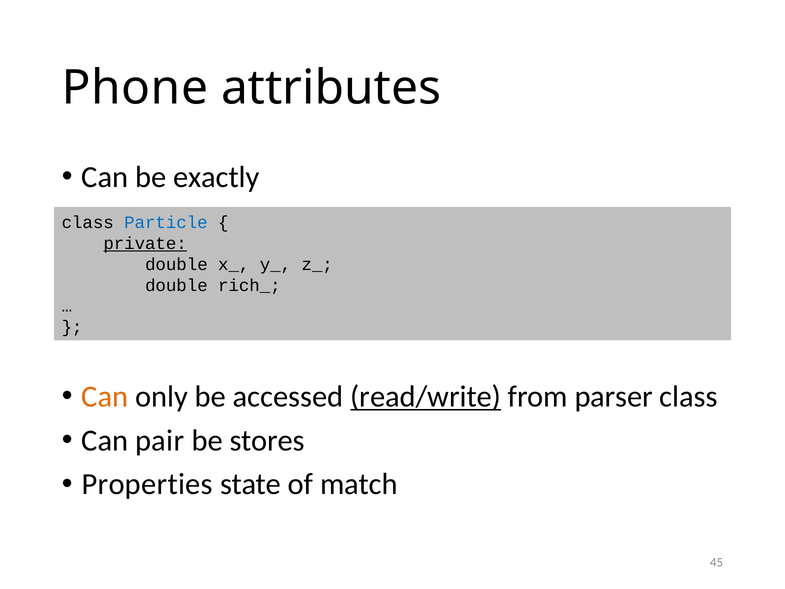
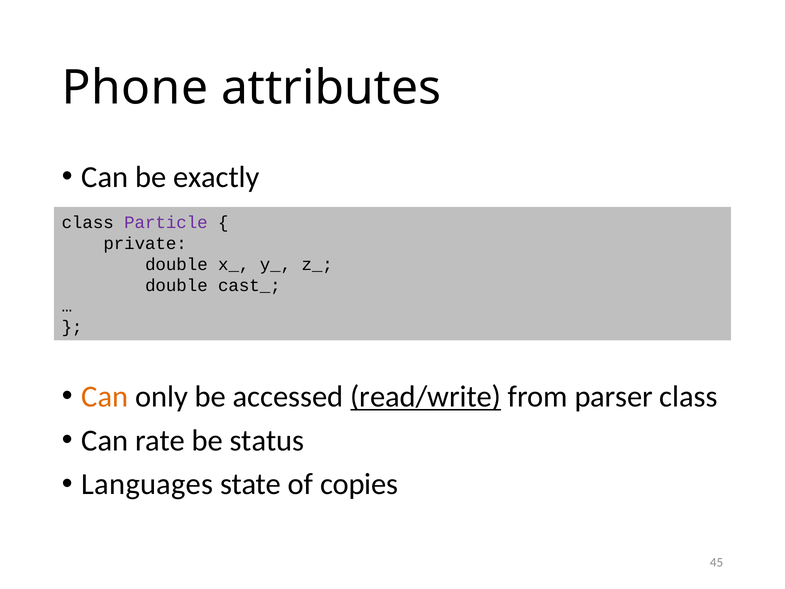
Particle colour: blue -> purple (166, 222)
private underline: present -> none (145, 243)
rich_: rich_ -> cast_ (249, 285)
pair: pair -> rate (160, 440)
stores: stores -> status (267, 440)
Properties: Properties -> Languages (147, 484)
match: match -> copies (359, 484)
